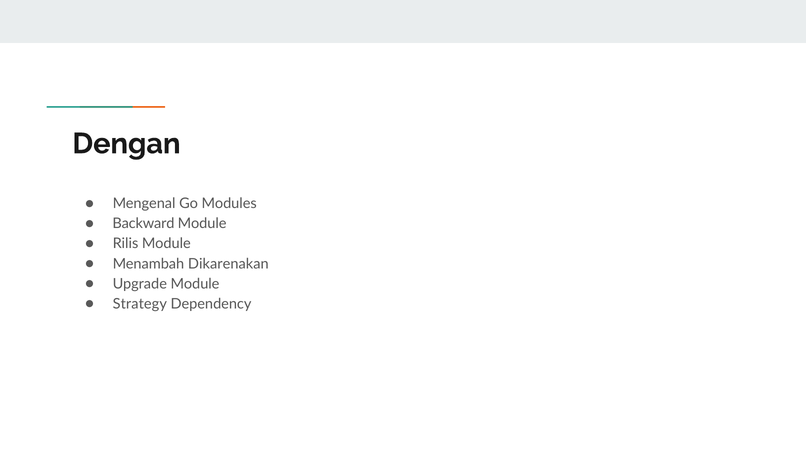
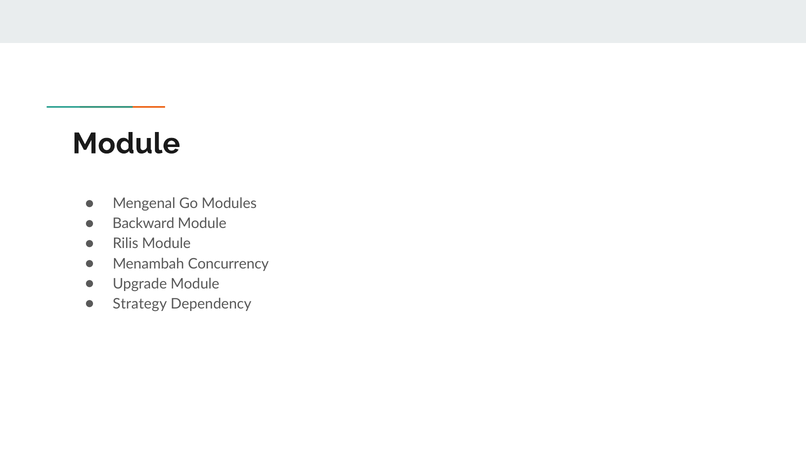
Dengan: Dengan -> Module (126, 144)
Dikarenakan: Dikarenakan -> Concurrency (228, 264)
